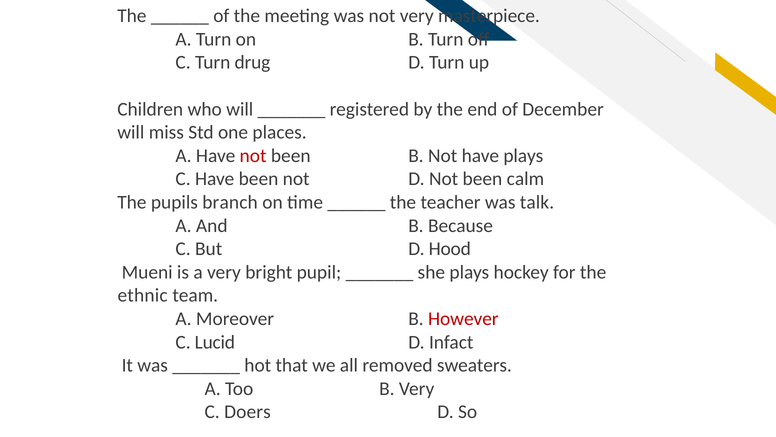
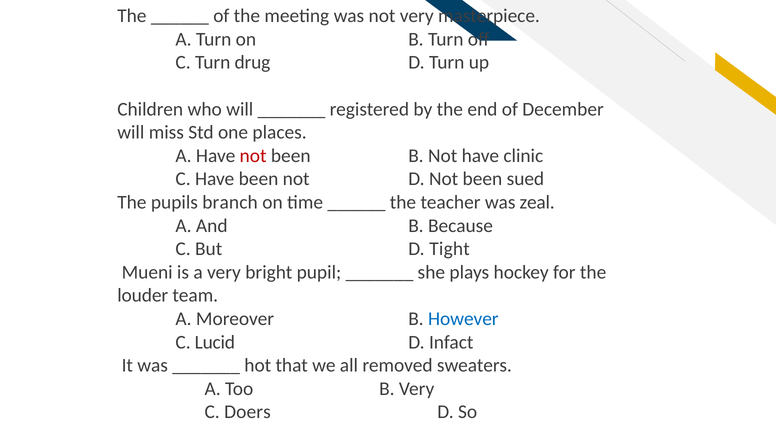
have plays: plays -> clinic (523, 156)
calm: calm -> sued (525, 179)
talk: talk -> zeal (537, 202)
Hood: Hood -> Tight (450, 249)
ethnic: ethnic -> louder (143, 295)
However colour: red -> blue (463, 318)
